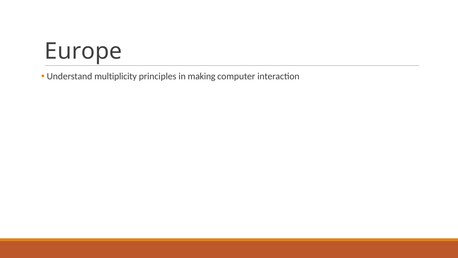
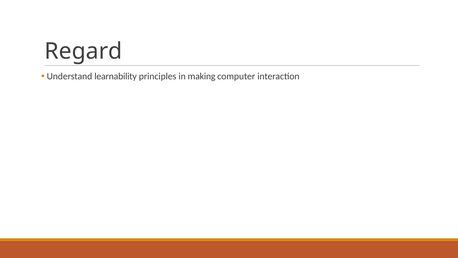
Europe: Europe -> Regard (83, 51)
multiplicity: multiplicity -> learnability (116, 76)
